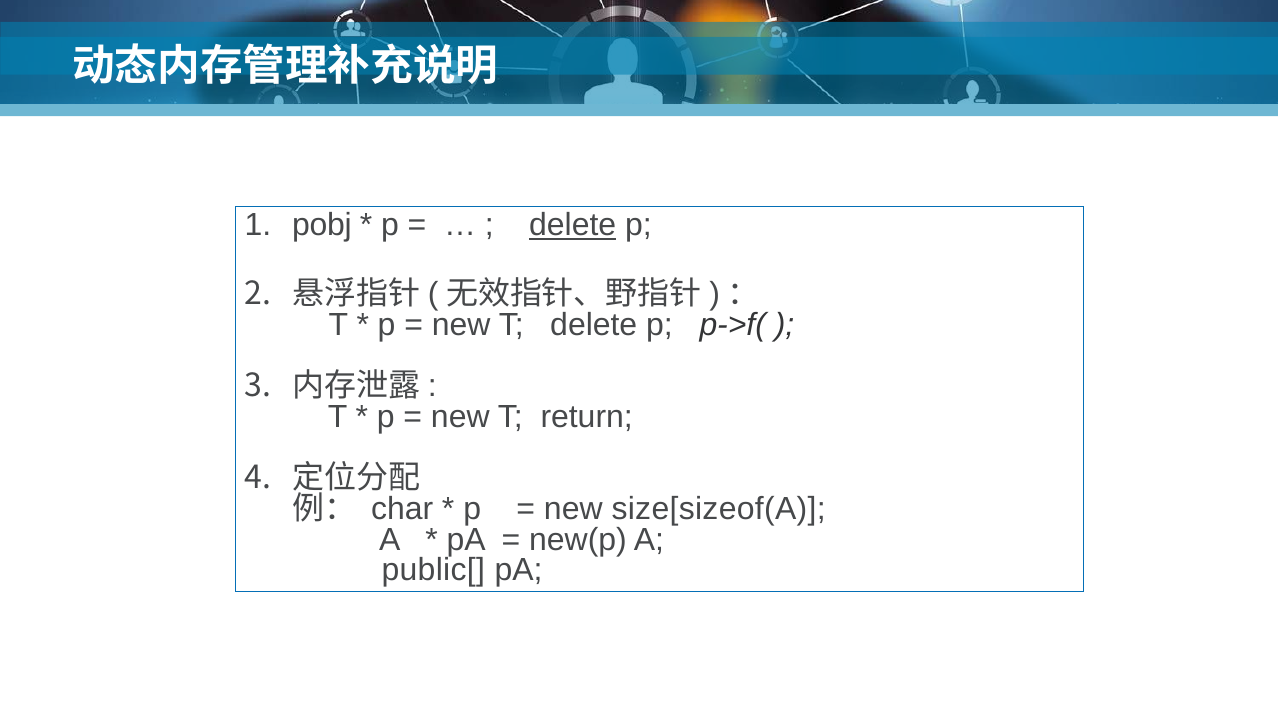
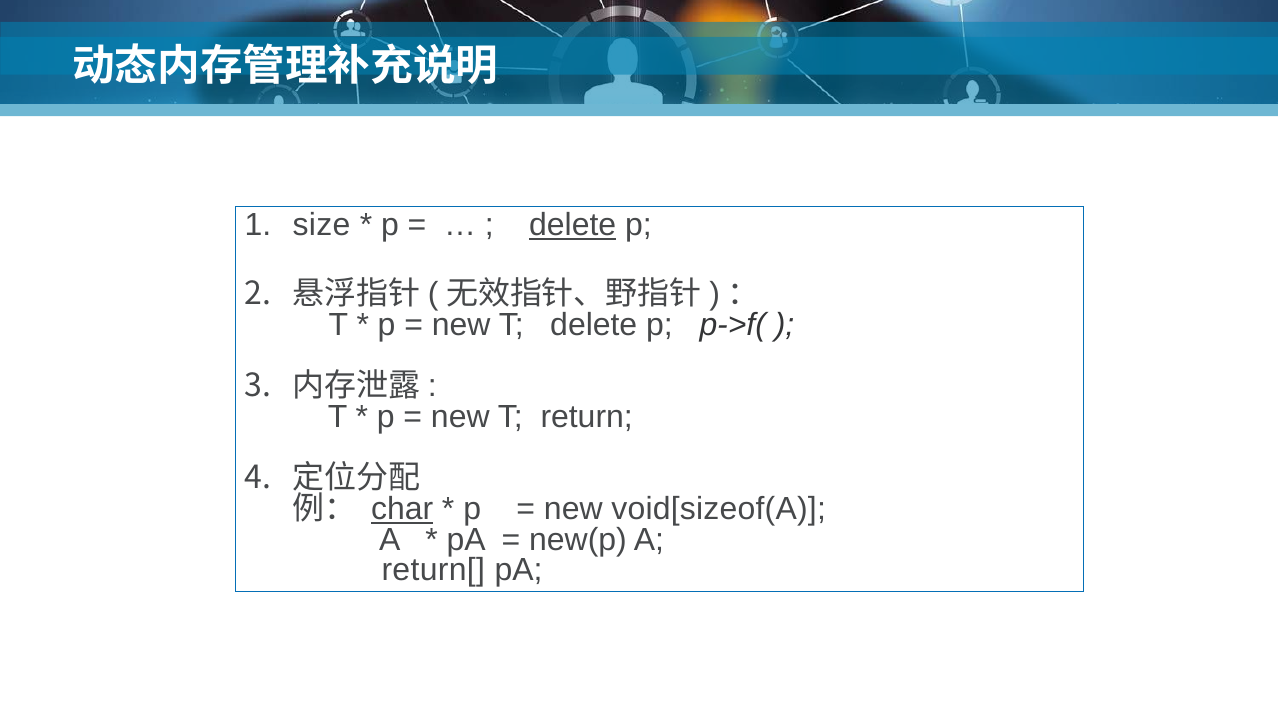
pobj: pobj -> size (322, 225)
char underline: none -> present (402, 509)
size[sizeof(A: size[sizeof(A -> void[sizeof(A (719, 509)
public[: public[ -> return[ (433, 570)
